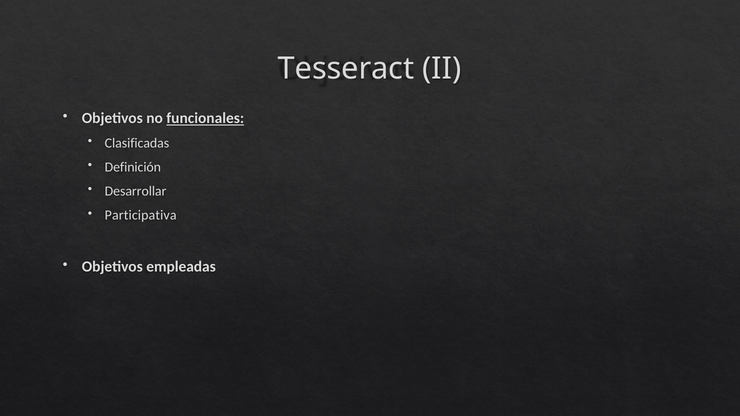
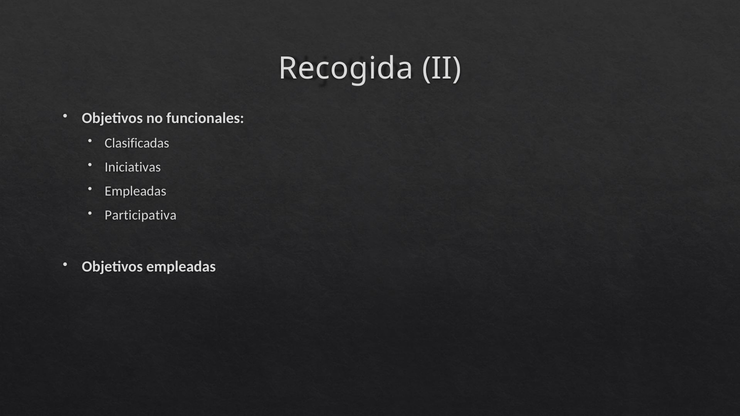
Tesseract: Tesseract -> Recogida (346, 69)
funcionales underline: present -> none (205, 118)
Definición: Definición -> Iniciativas (133, 167)
Desarrollar: Desarrollar -> Empleadas (136, 191)
